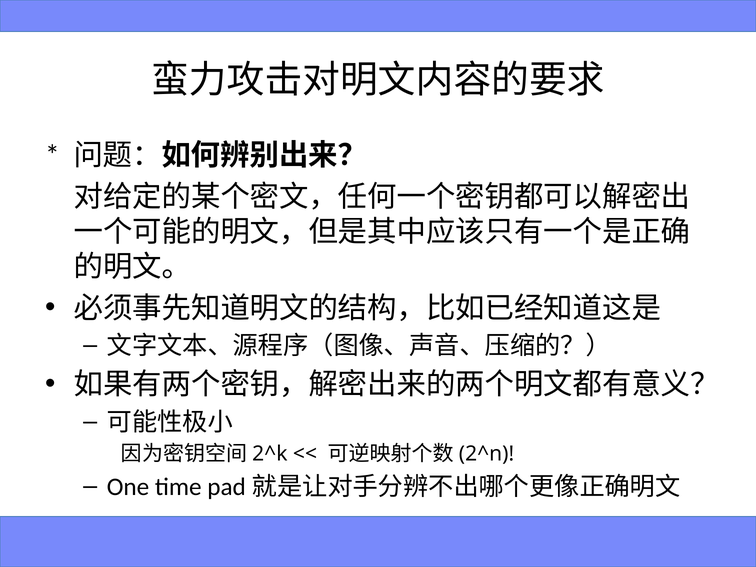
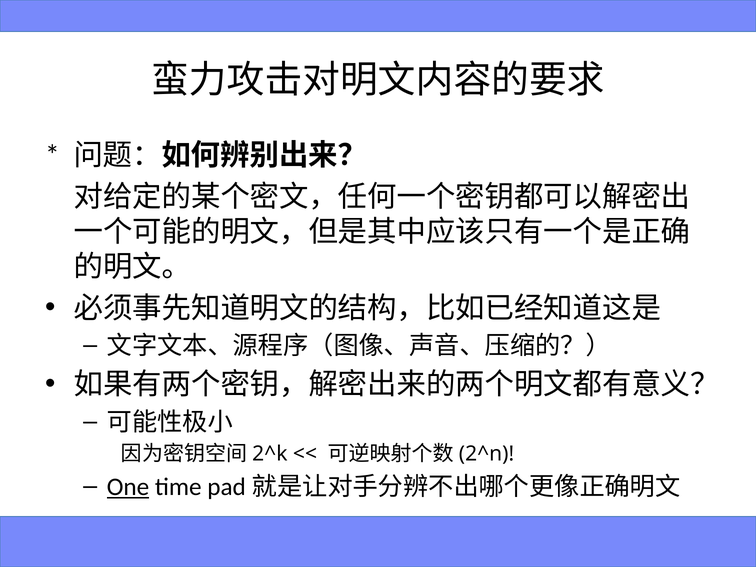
One underline: none -> present (128, 487)
